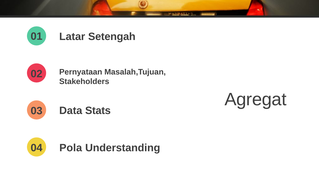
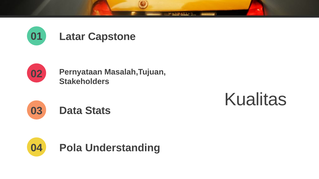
Setengah: Setengah -> Capstone (112, 37)
Agregat: Agregat -> Kualitas (256, 100)
